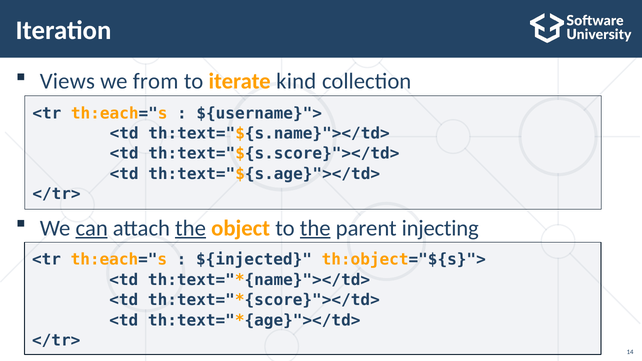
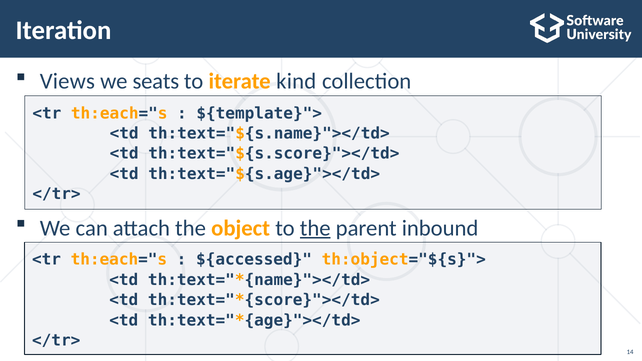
from: from -> seats (156, 81)
${username}">: ${username}"> -> ${template}"> (259, 113)
can underline: present -> none (92, 228)
the underline: present -> none (191, 228)
injecting: injecting -> inbound (440, 228)
${injected: ${injected -> ${accessed (254, 260)
